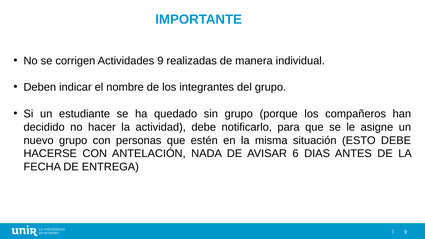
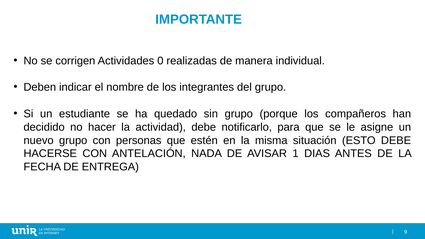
Actividades 9: 9 -> 0 (160, 61)
6: 6 -> 1 (296, 154)
